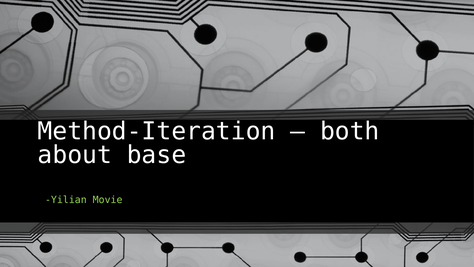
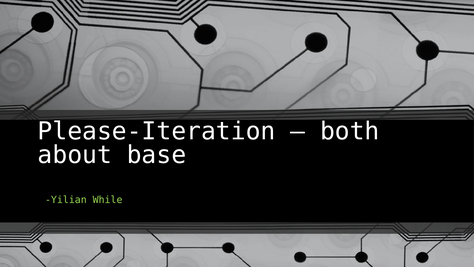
Method-Iteration: Method-Iteration -> Please-Iteration (157, 131)
Movie: Movie -> While (108, 200)
